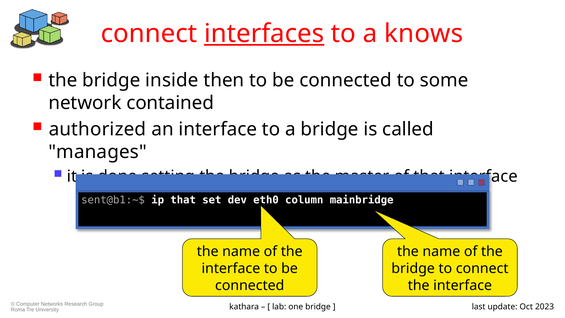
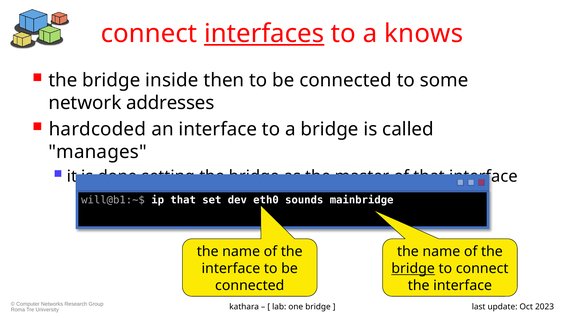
contained: contained -> addresses (170, 103)
authorized: authorized -> hardcoded (97, 129)
sent@b1:~$: sent@b1:~$ -> will@b1:~$ (113, 200)
column: column -> sounds (304, 200)
bridge underline: none -> present (413, 268)
